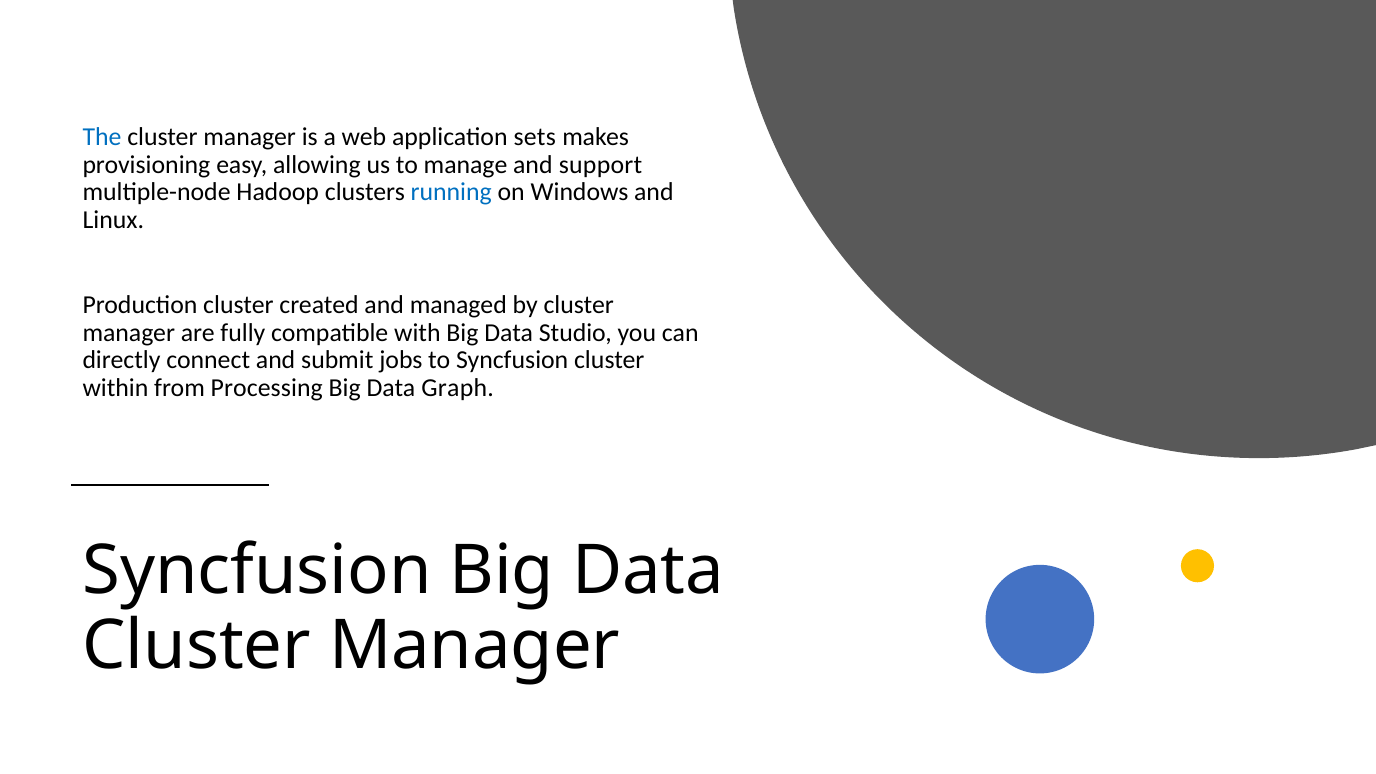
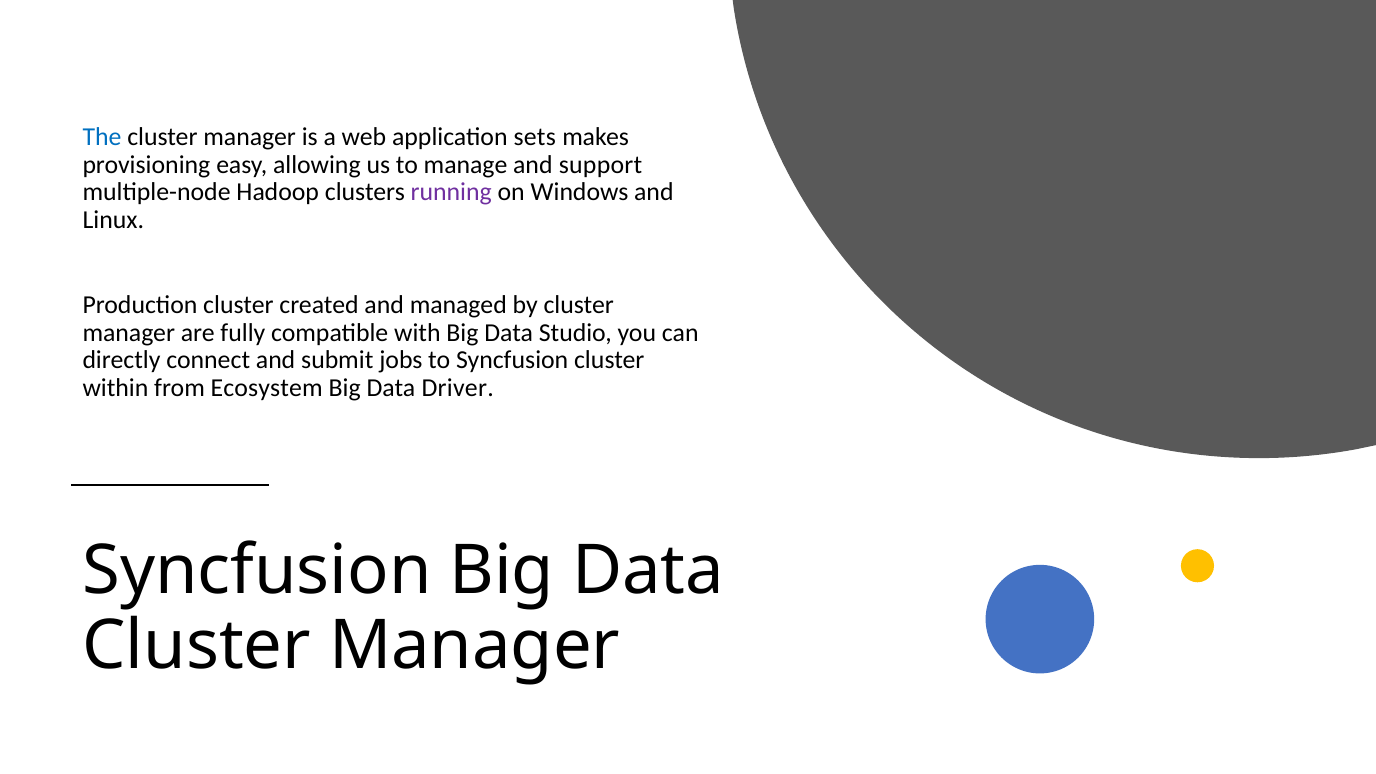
running colour: blue -> purple (451, 192)
Processing: Processing -> Ecosystem (267, 388)
Graph: Graph -> Driver (458, 388)
